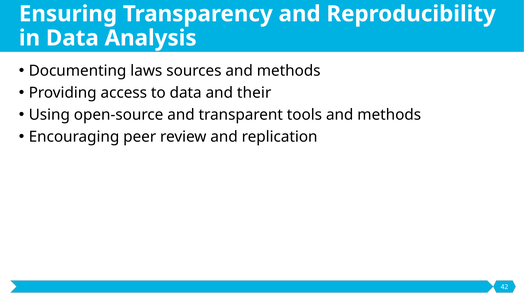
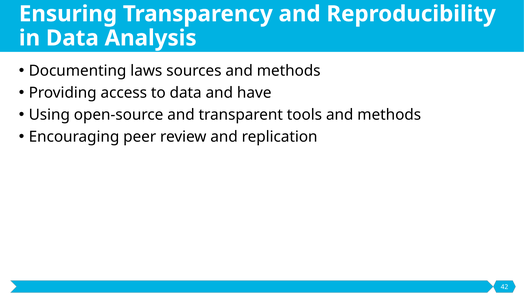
their: their -> have (254, 93)
